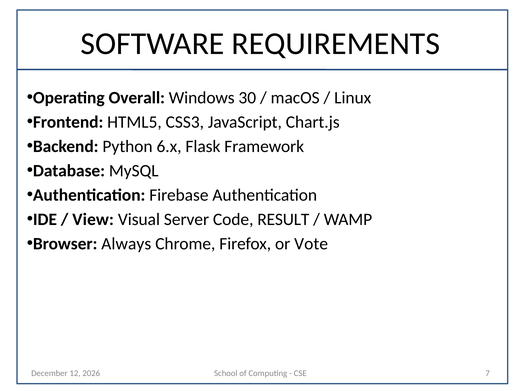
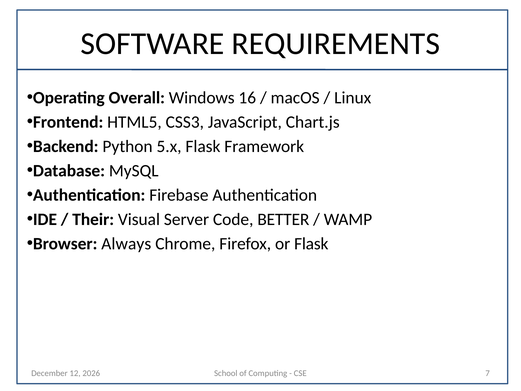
30: 30 -> 16 (247, 98)
6.x: 6.x -> 5.x (169, 146)
View: View -> Their (93, 219)
RESULT: RESULT -> BETTER (283, 219)
or Vote: Vote -> Flask (311, 243)
